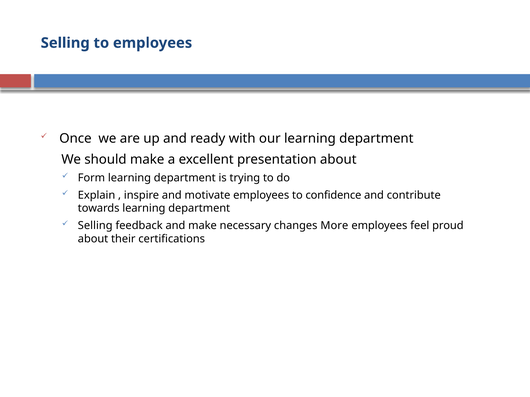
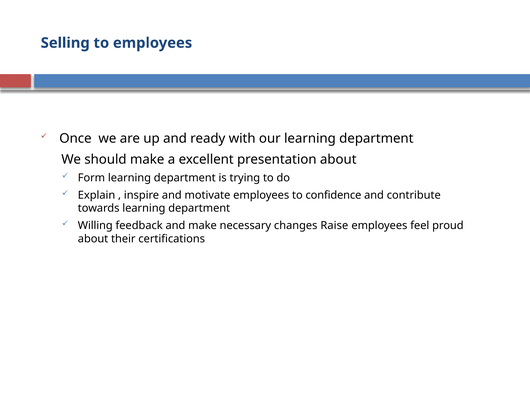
Selling: Selling -> Willing (95, 226)
More: More -> Raise (334, 226)
